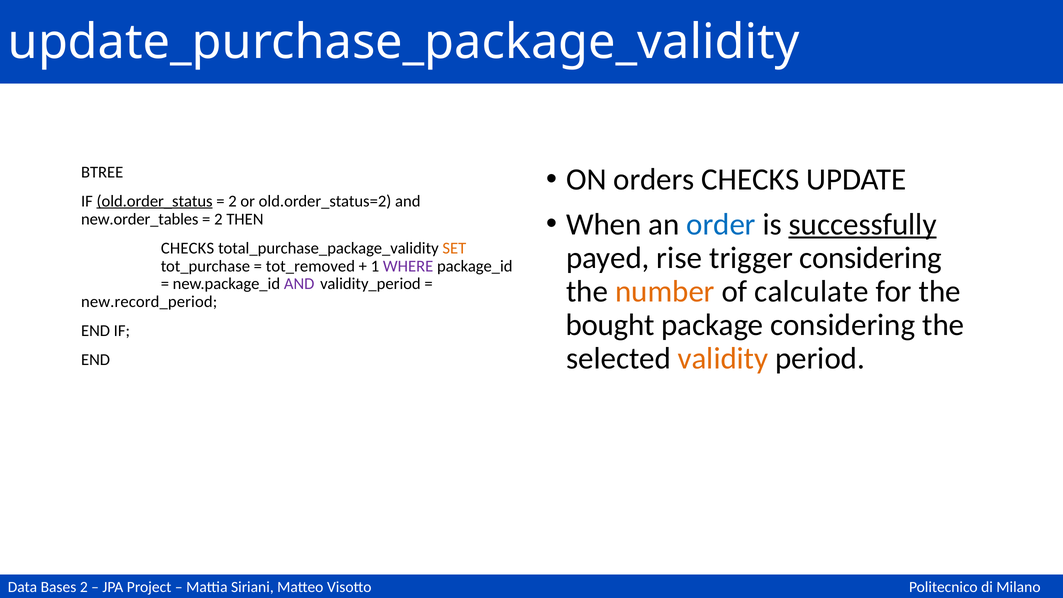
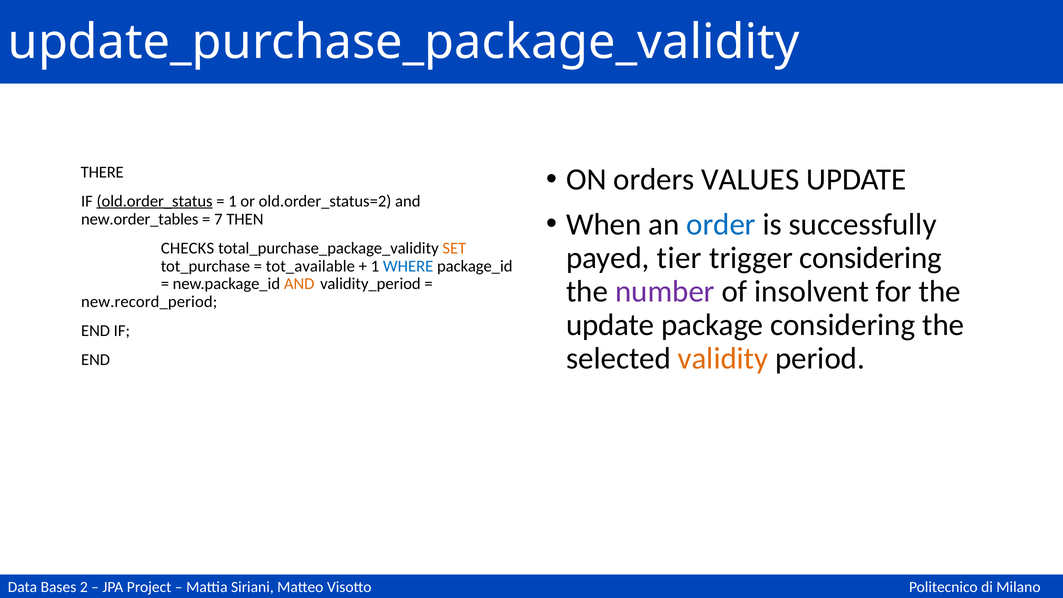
orders CHECKS: CHECKS -> VALUES (750, 180)
BTREE: BTREE -> THERE (102, 172)
2: 2 -> 1 (233, 201)
successfully underline: present -> none (863, 224)
2: 2 -> 7 (218, 219)
rise: rise -> tier (679, 258)
tot_removed: tot_removed -> tot_available (310, 266)
WHERE colour: purple -> blue (408, 266)
AND colour: purple -> orange (299, 284)
number colour: orange -> purple (665, 291)
calculate: calculate -> insolvent (812, 291)
bought: bought -> update (610, 325)
